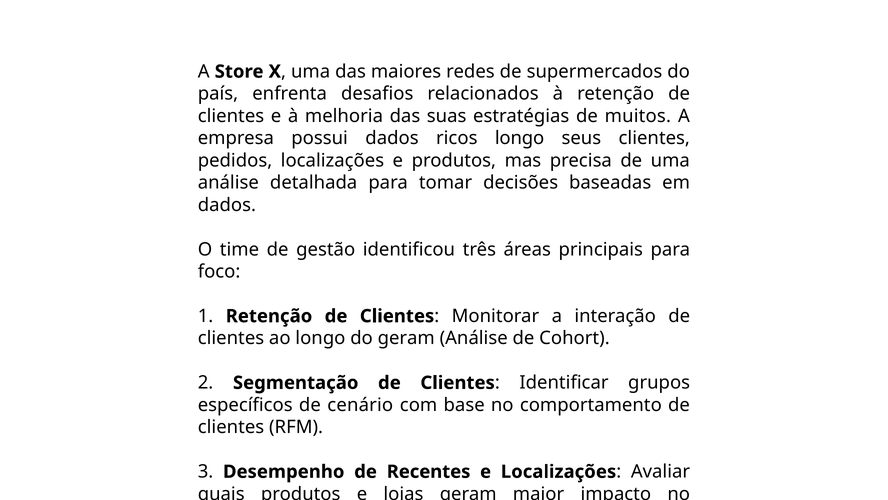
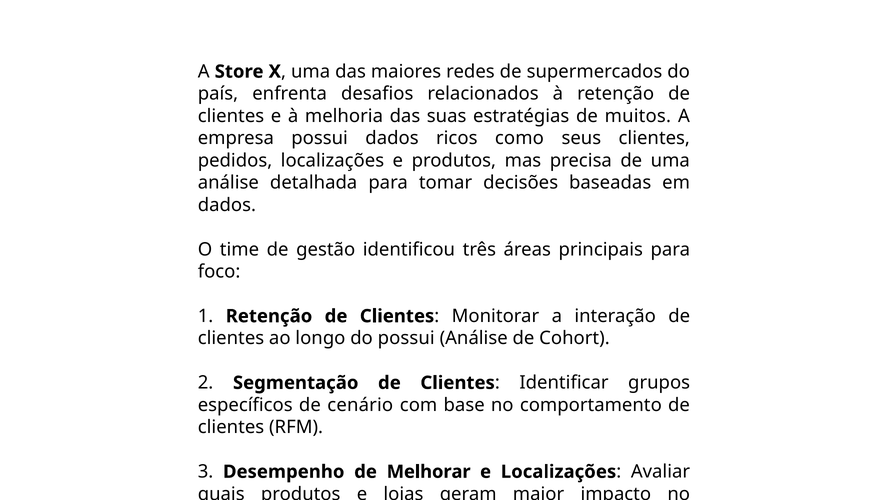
ricos longo: longo -> como (519, 138)
do geram: geram -> possui (406, 338)
Recentes: Recentes -> Melhorar (429, 471)
